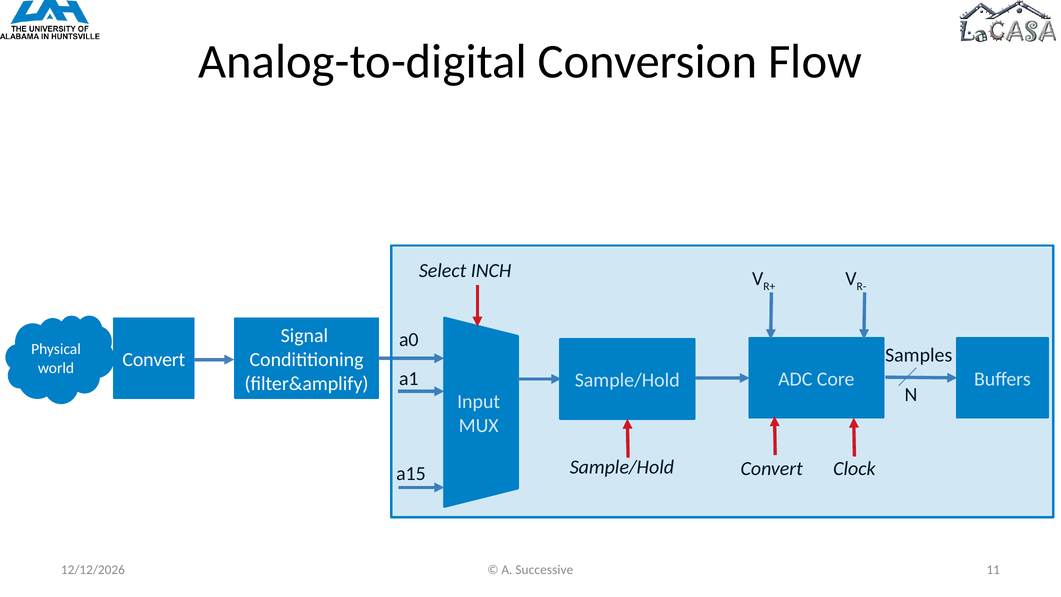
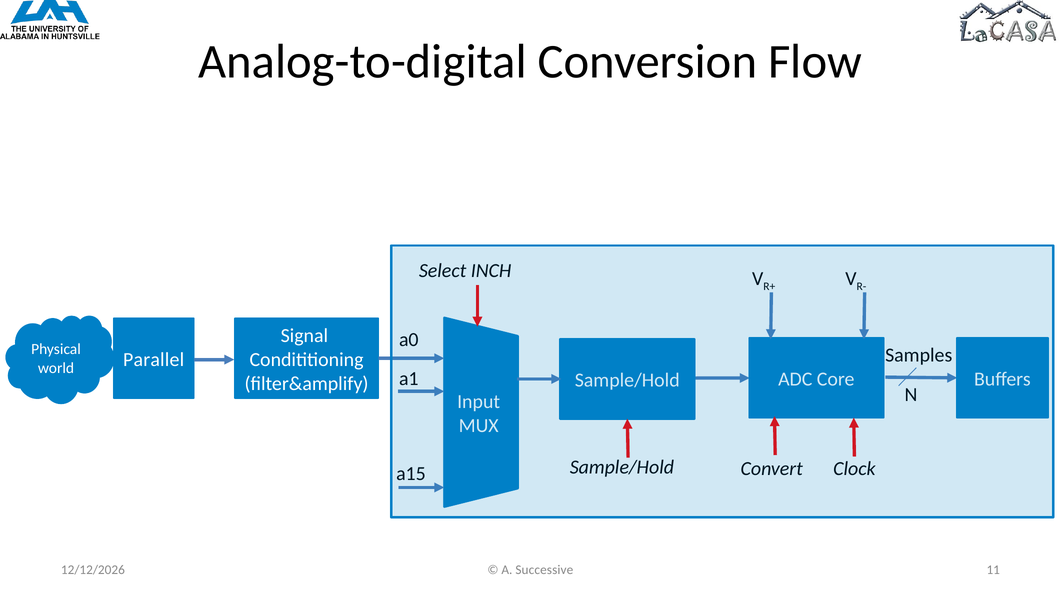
Convert: Convert -> Parallel (154, 359)
